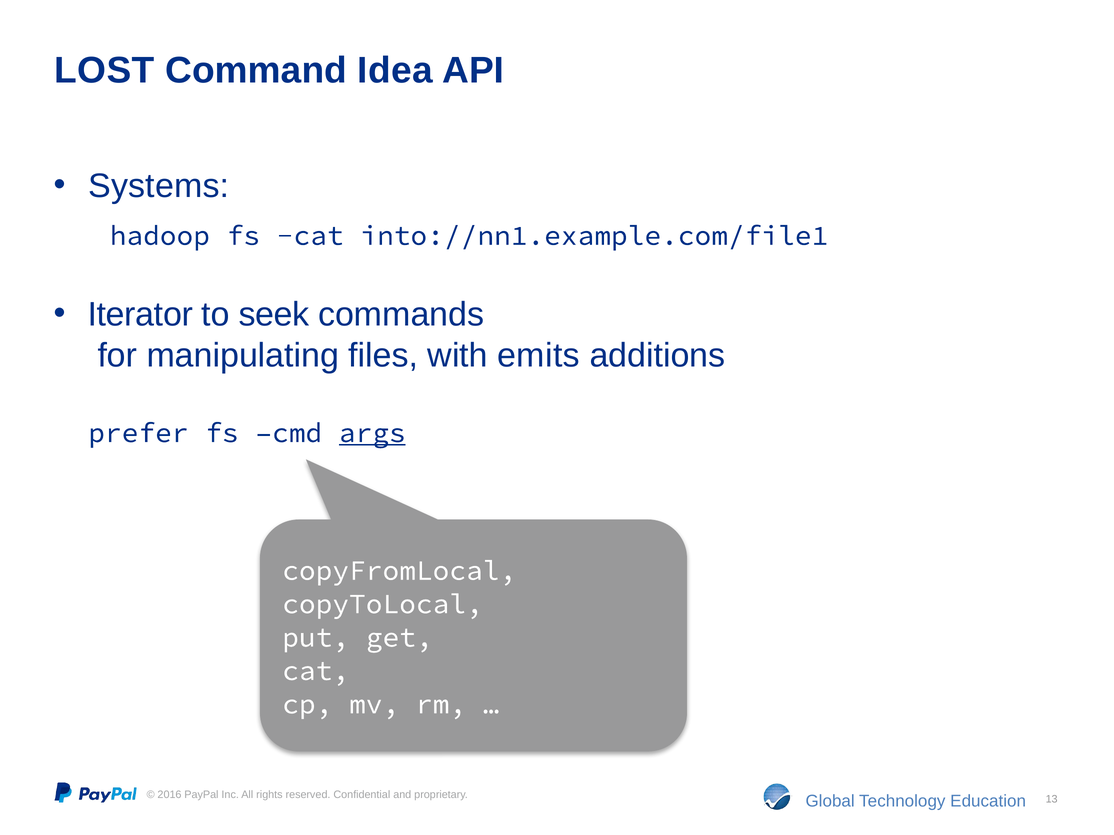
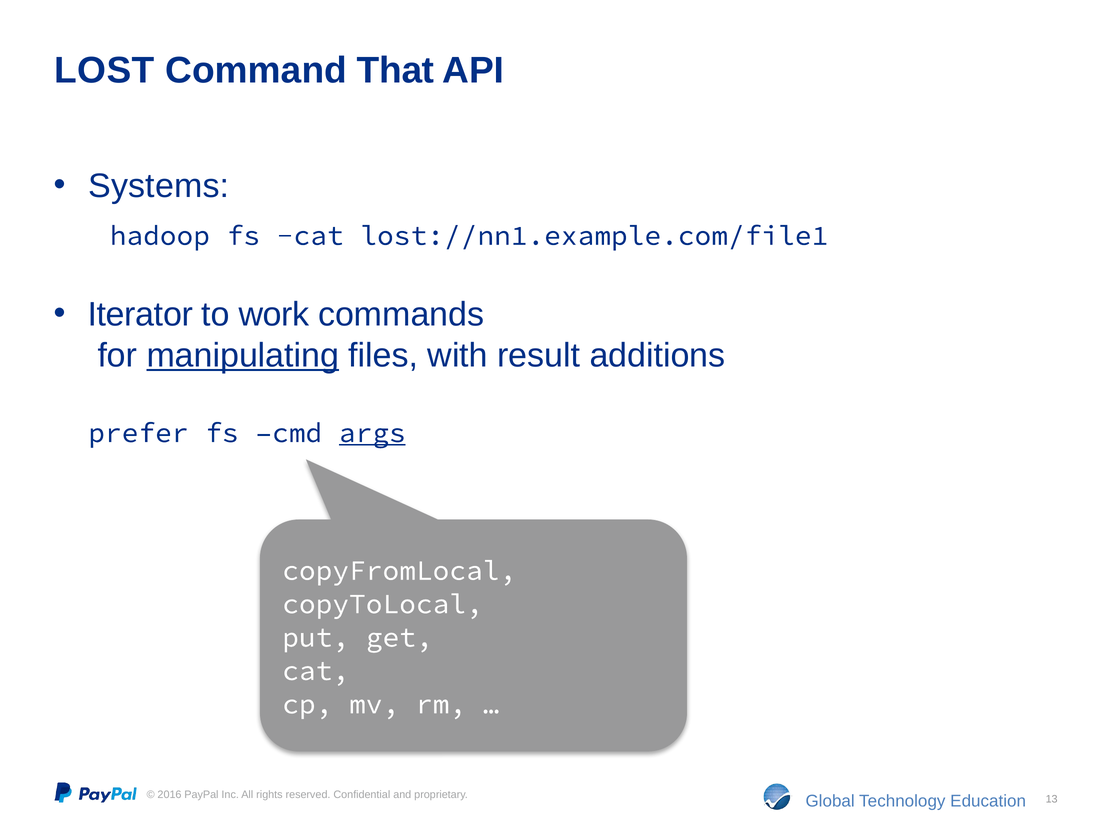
Idea: Idea -> That (396, 70)
into://nn1.example.com/file1: into://nn1.example.com/file1 -> lost://nn1.example.com/file1 (594, 236)
seek: seek -> work (274, 315)
manipulating underline: none -> present (243, 356)
emits: emits -> result (539, 356)
